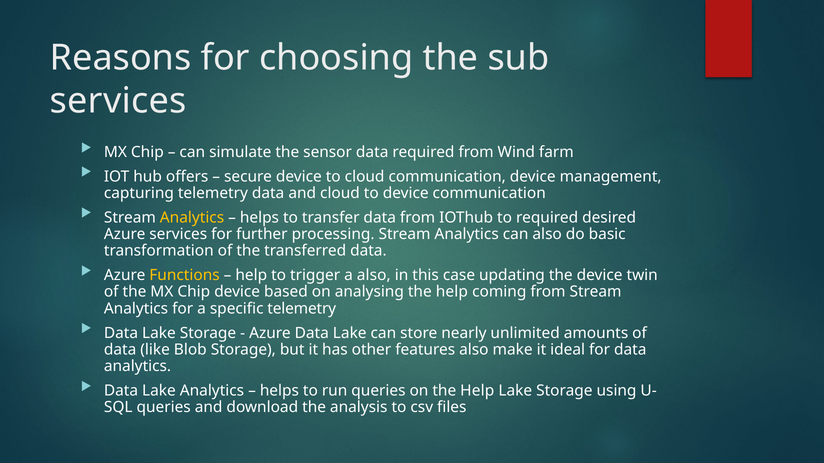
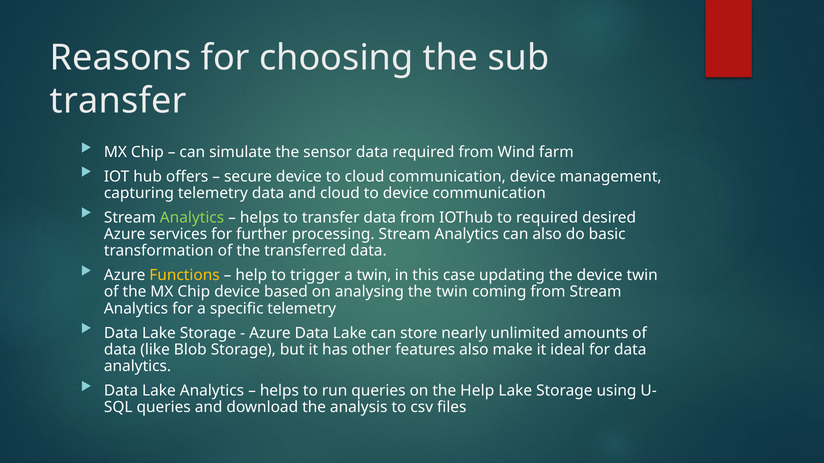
services: services -> transfer (118, 101)
Analytics colour: yellow -> light green (192, 218)
a also: also -> twin (374, 275)
analysing the help: help -> twin (452, 292)
